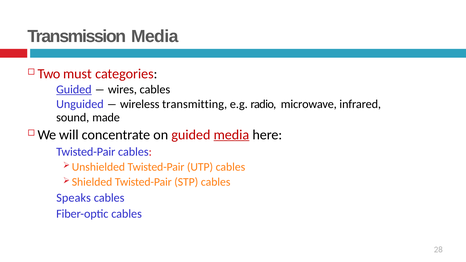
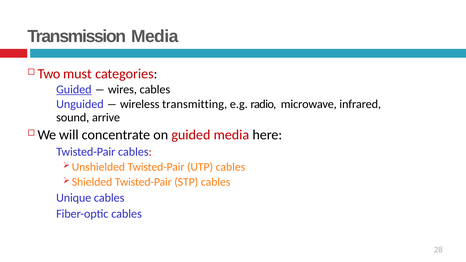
made: made -> arrive (106, 117)
media underline: present -> none (231, 135)
Speaks: Speaks -> Unique (74, 198)
